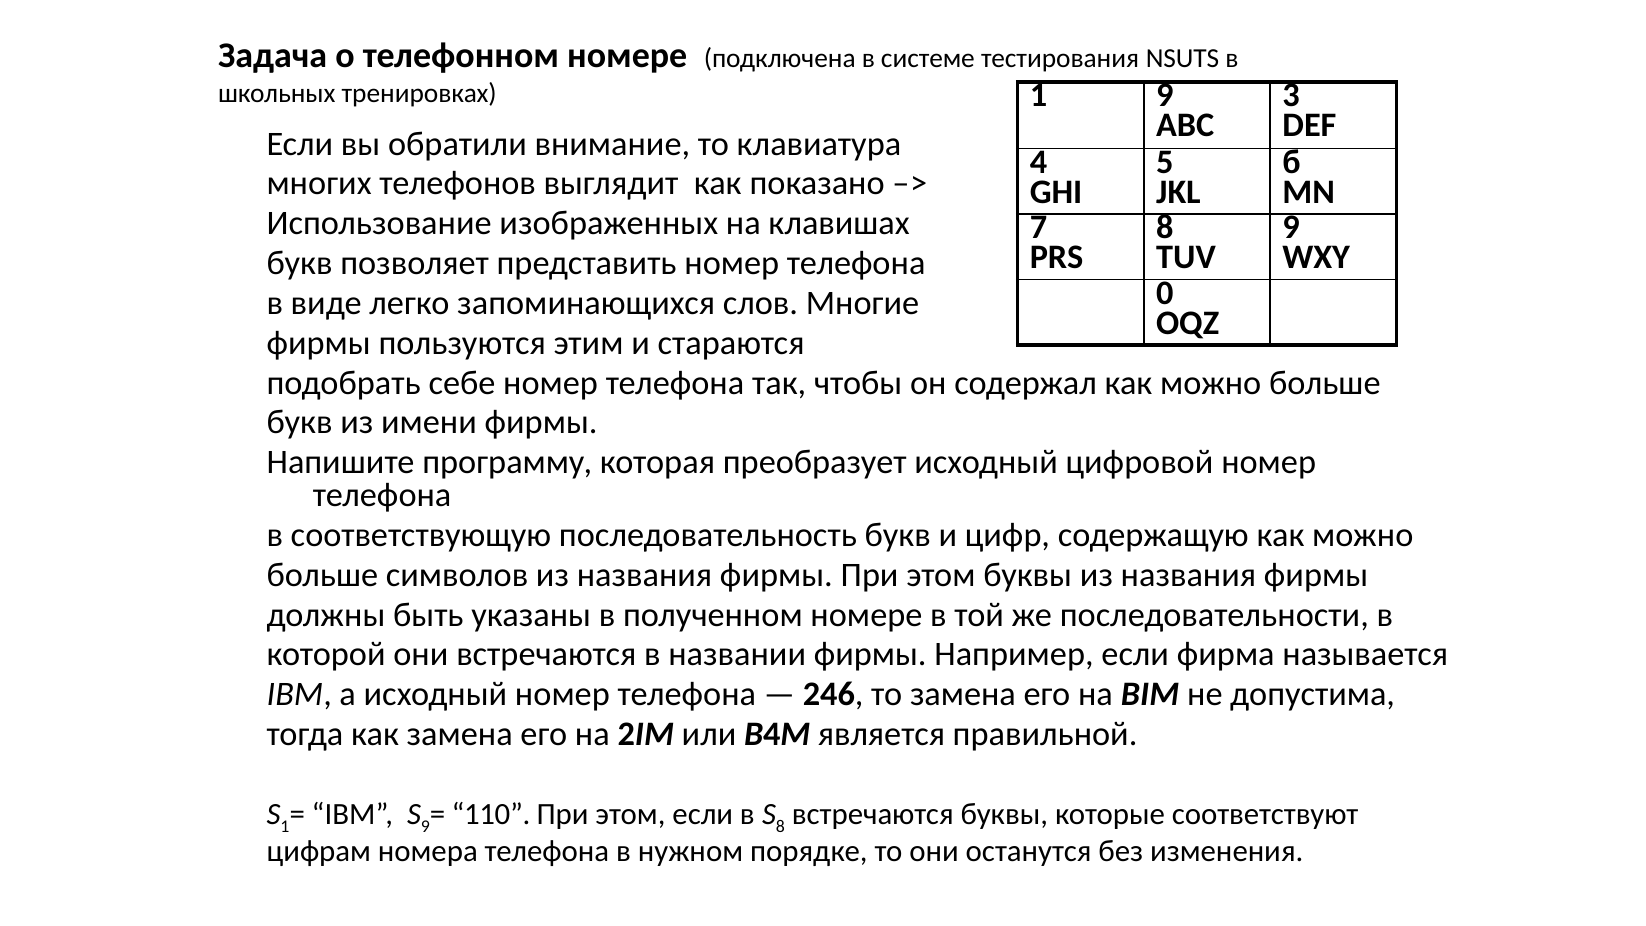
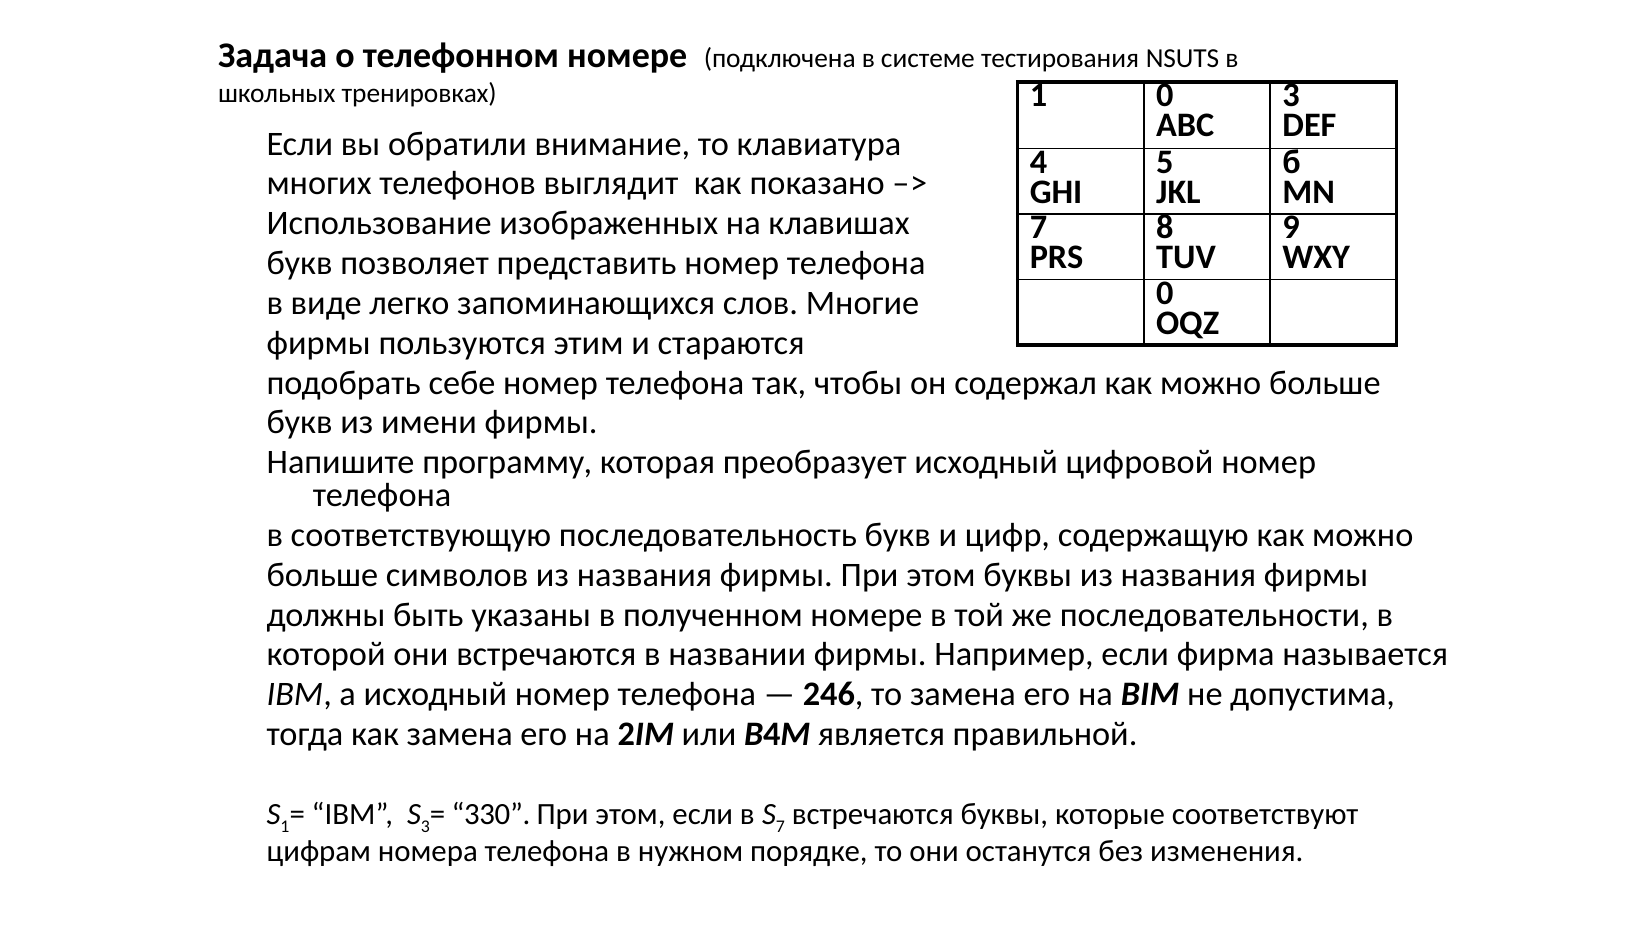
1 9: 9 -> 0 (1165, 95)
9: 9 -> 3 (425, 827)
110: 110 -> 330 (491, 815)
8: 8 -> 7 (780, 827)
